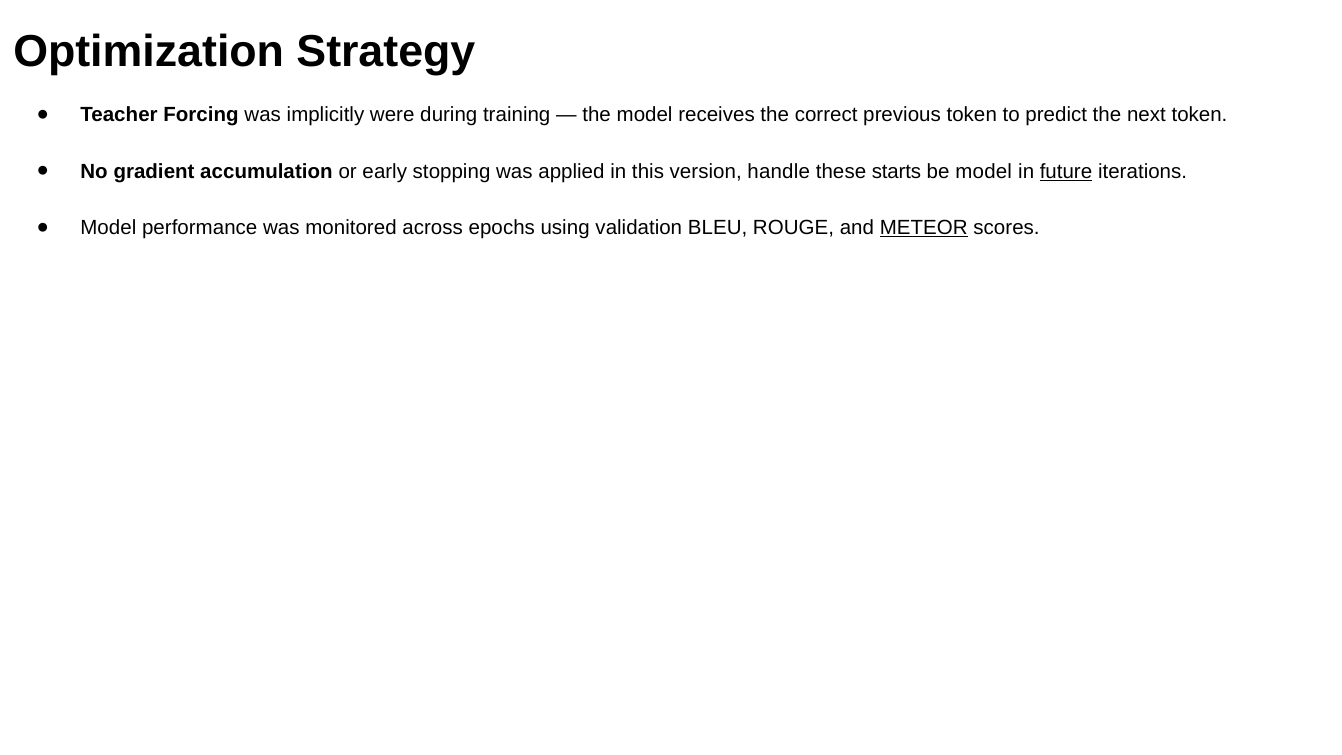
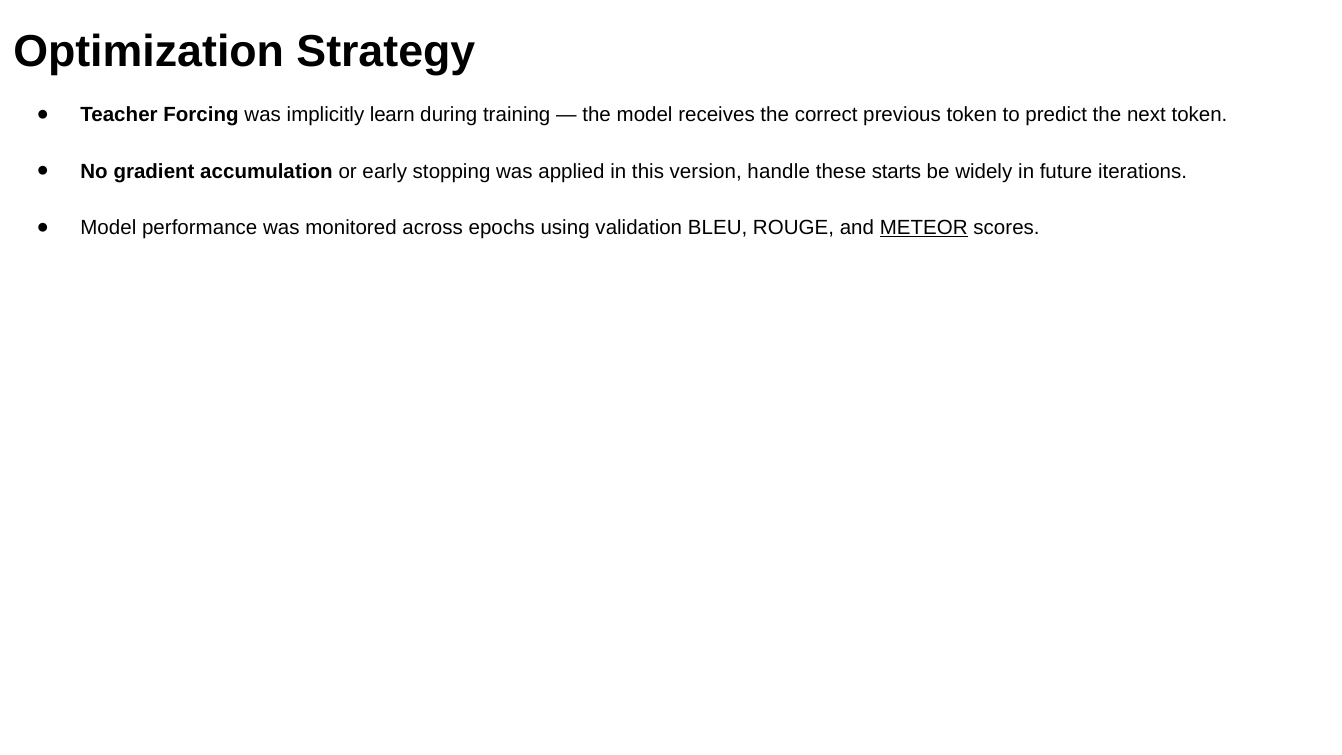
were: were -> learn (392, 115)
be model: model -> widely (984, 171)
future underline: present -> none (1066, 171)
